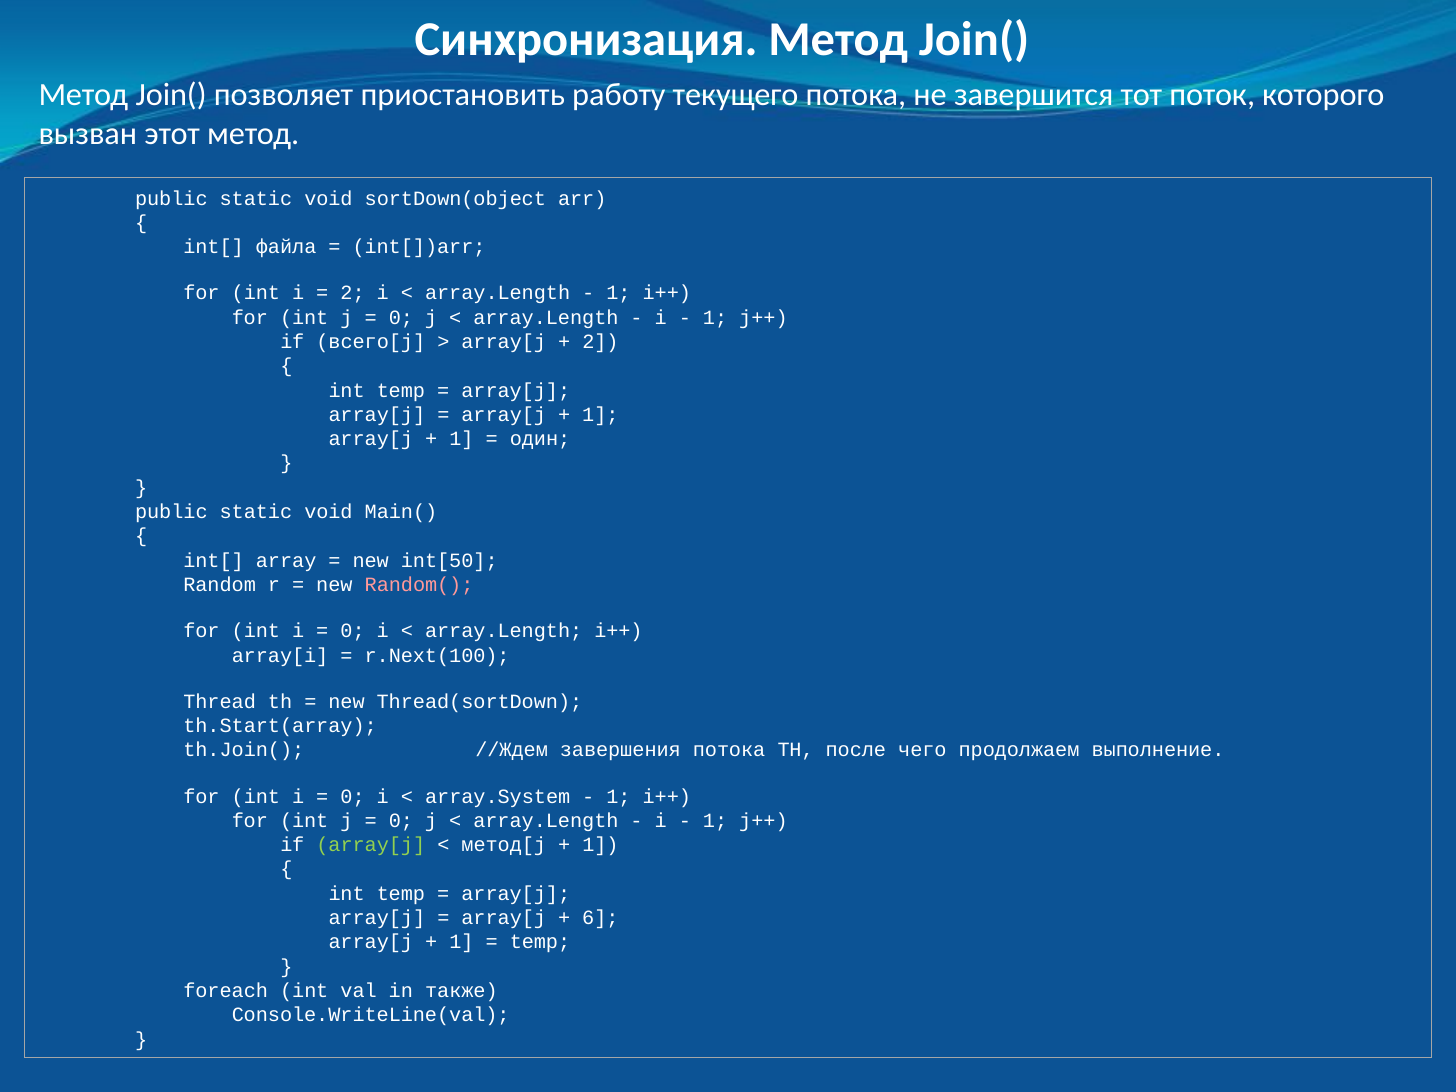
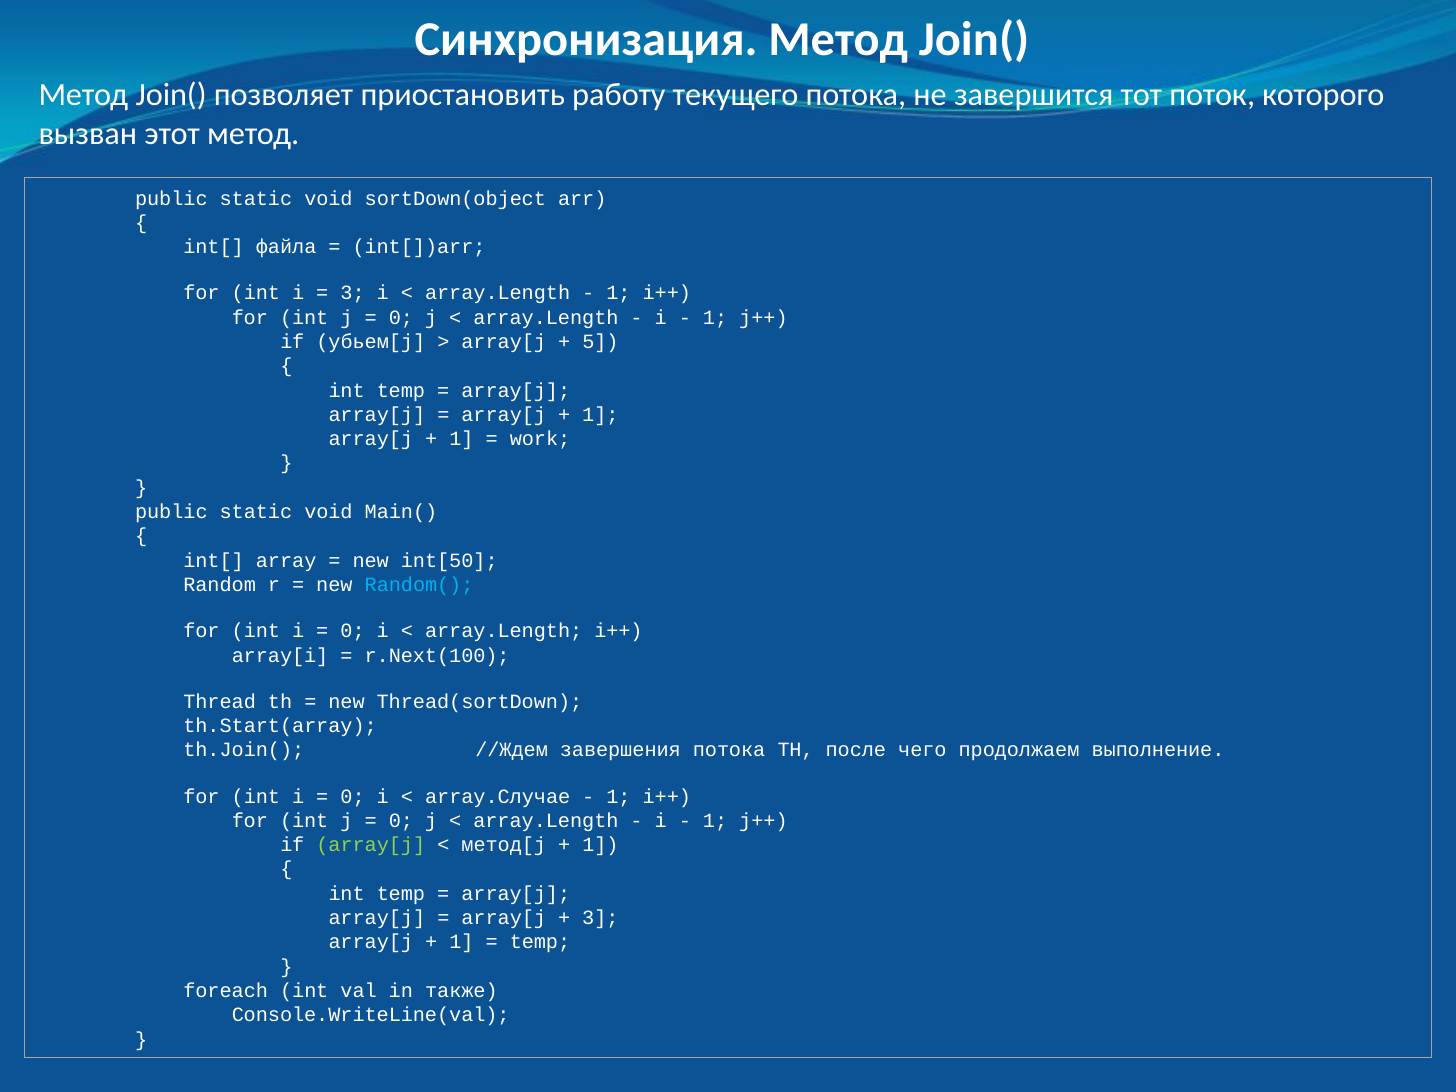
2: 2 -> 3 (353, 293)
всего[j: всего[j -> убьем[j (371, 342)
2: 2 -> 5 (601, 342)
один: один -> work (540, 439)
Random( colour: pink -> light blue (419, 585)
array.System: array.System -> array.Случае (498, 796)
6: 6 -> 3 (600, 918)
